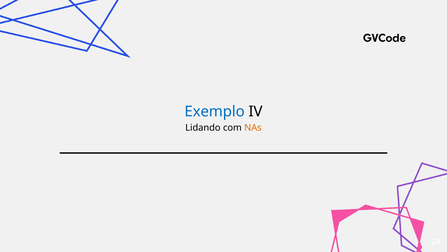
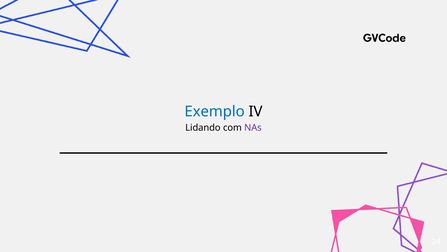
NAs colour: orange -> purple (253, 128)
